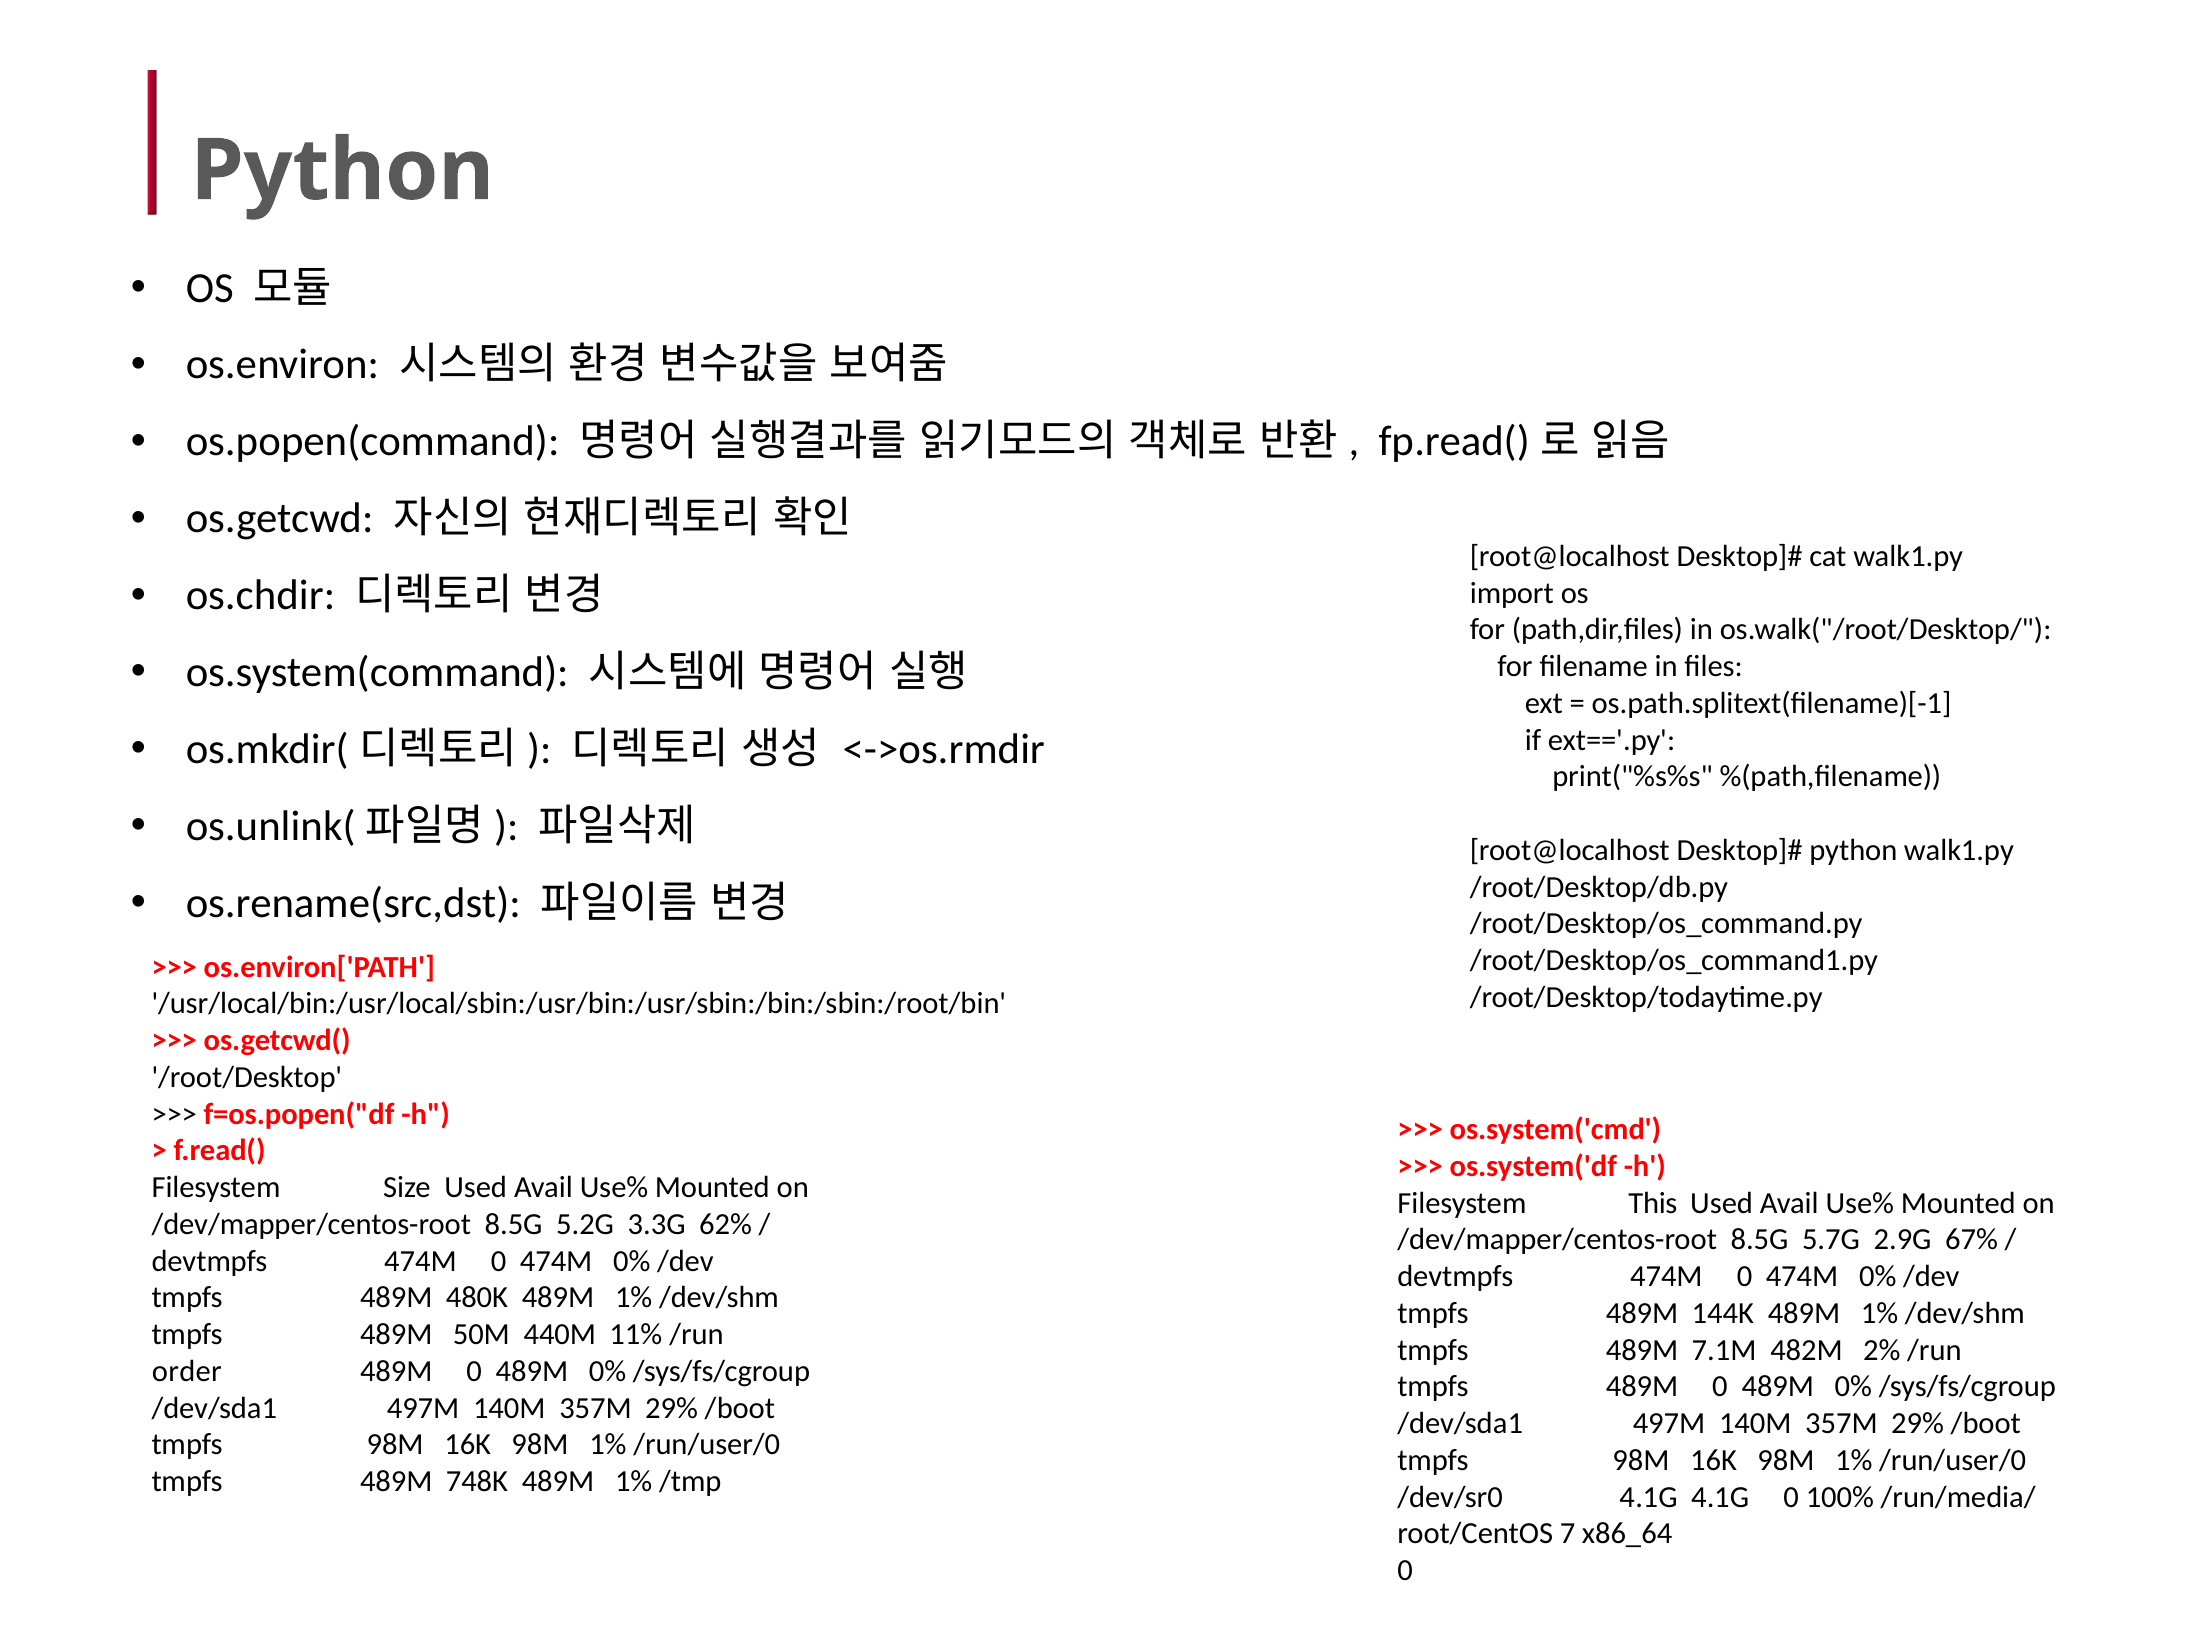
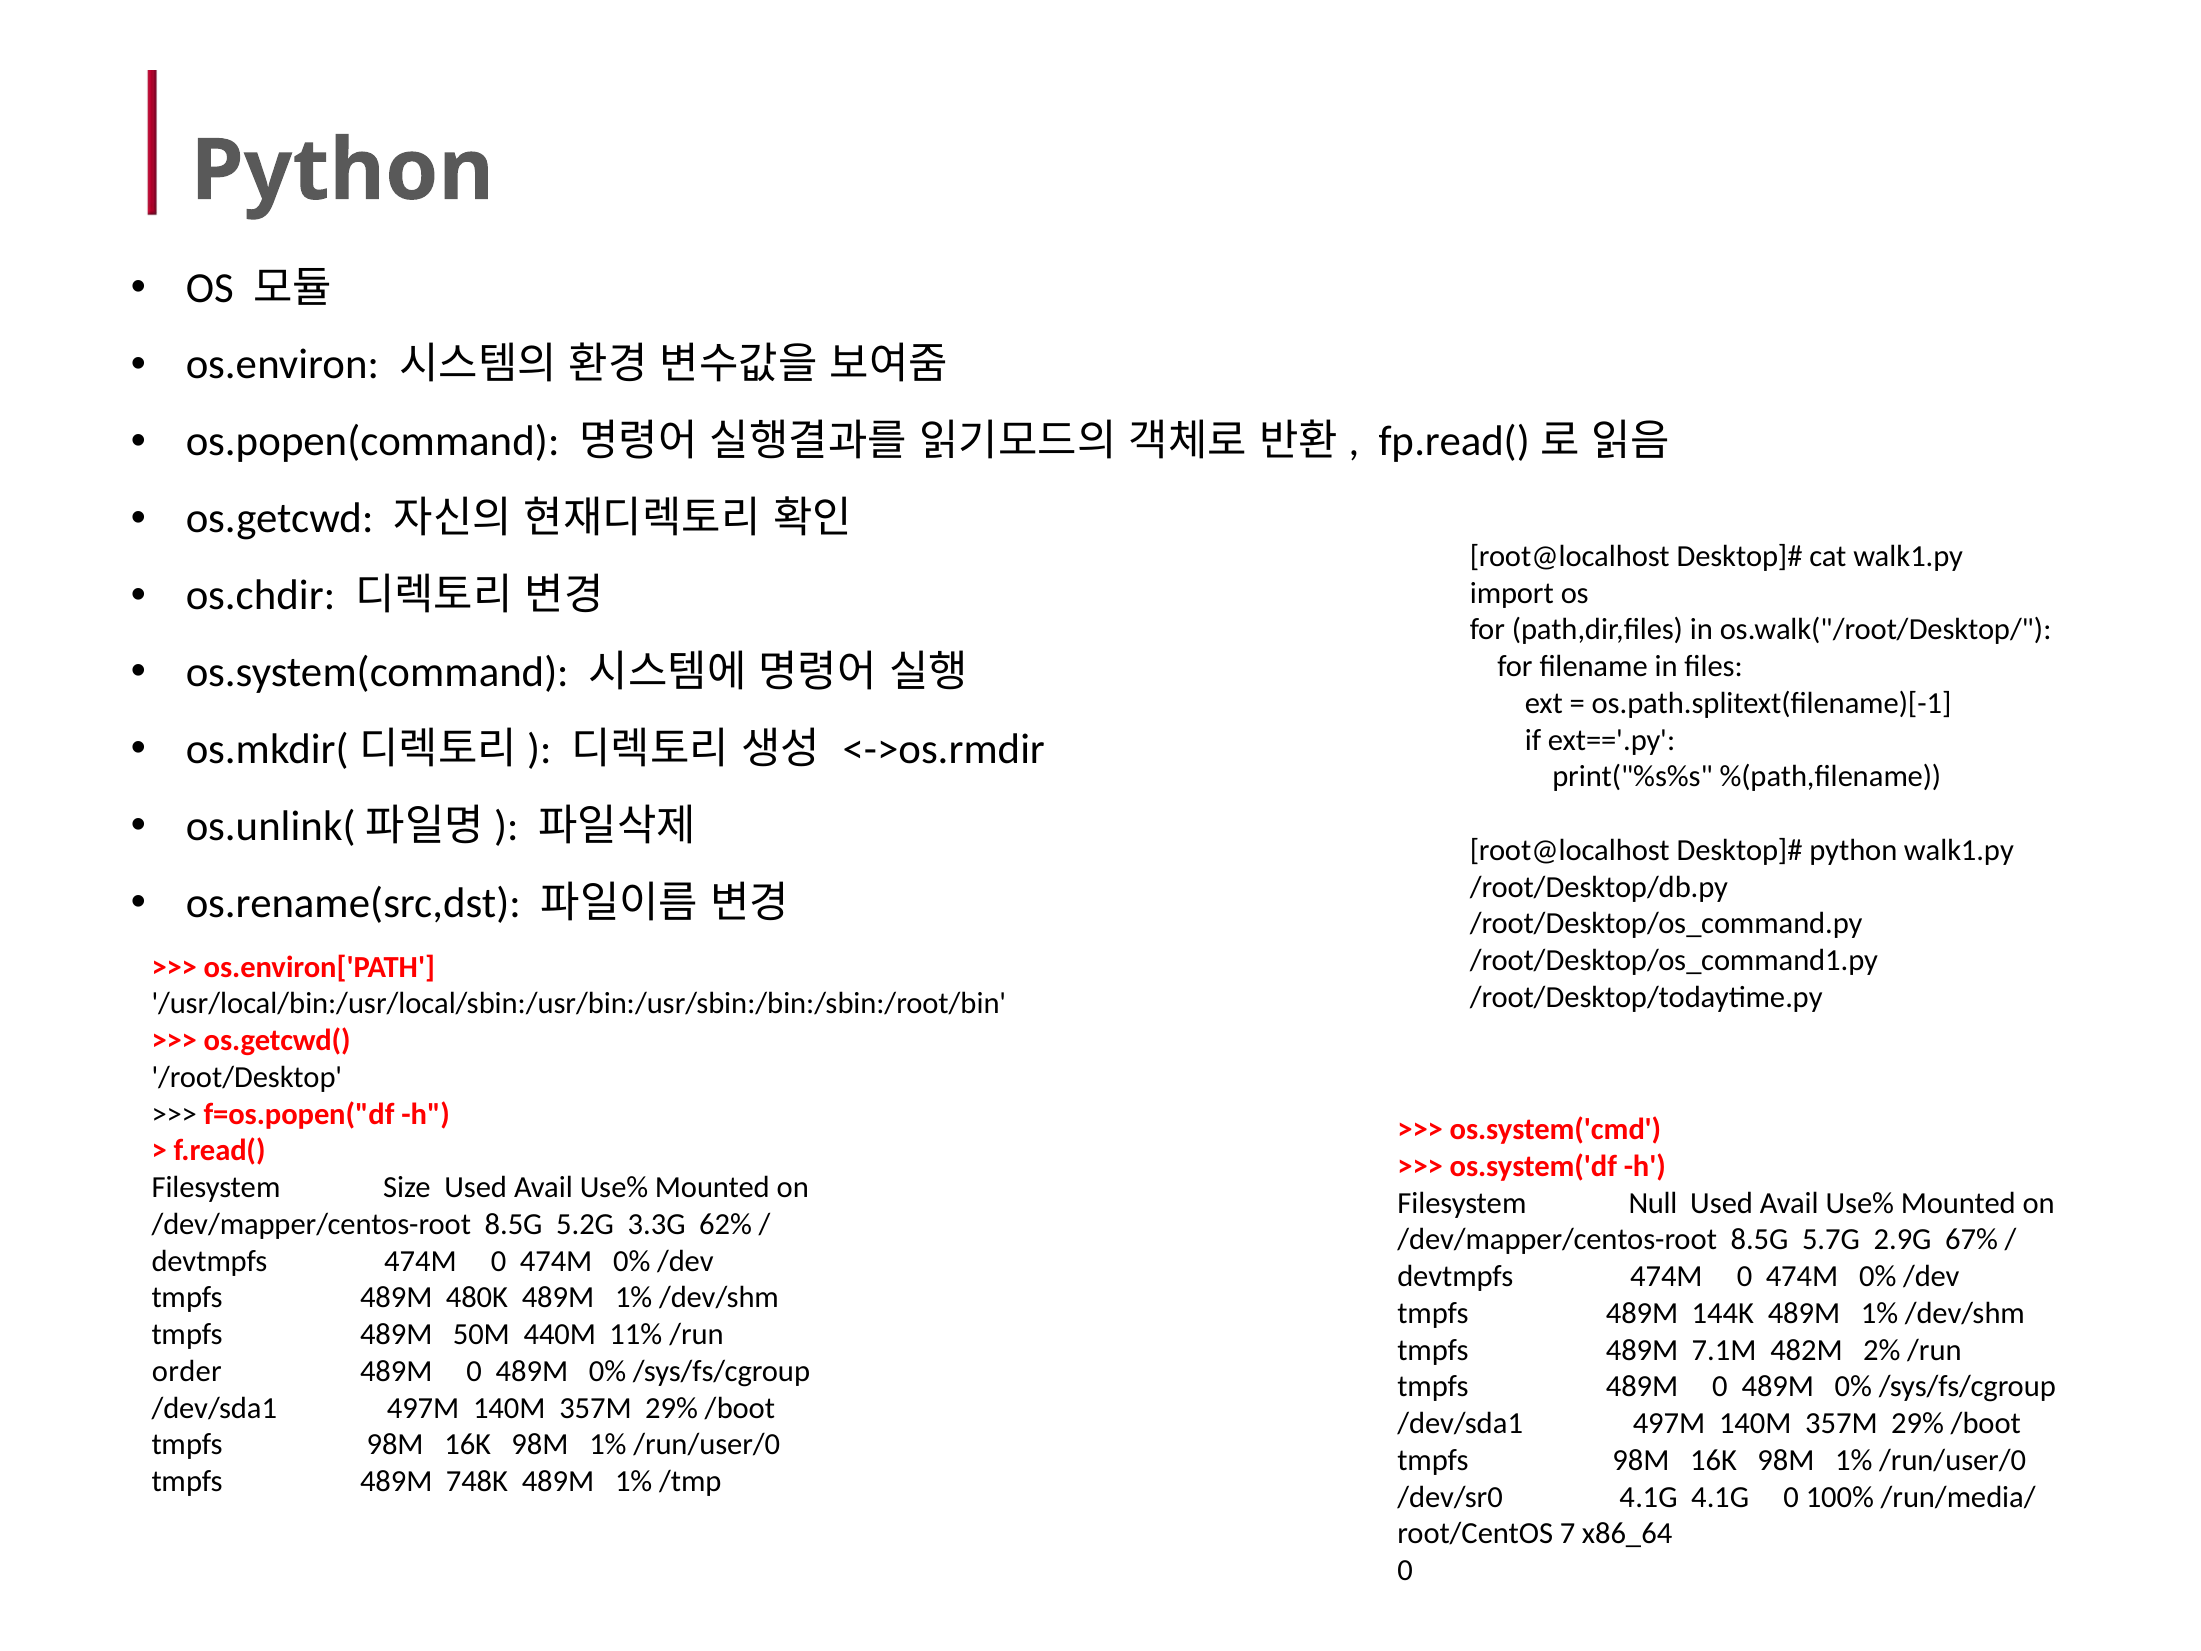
This: This -> Null (1653, 1203)
